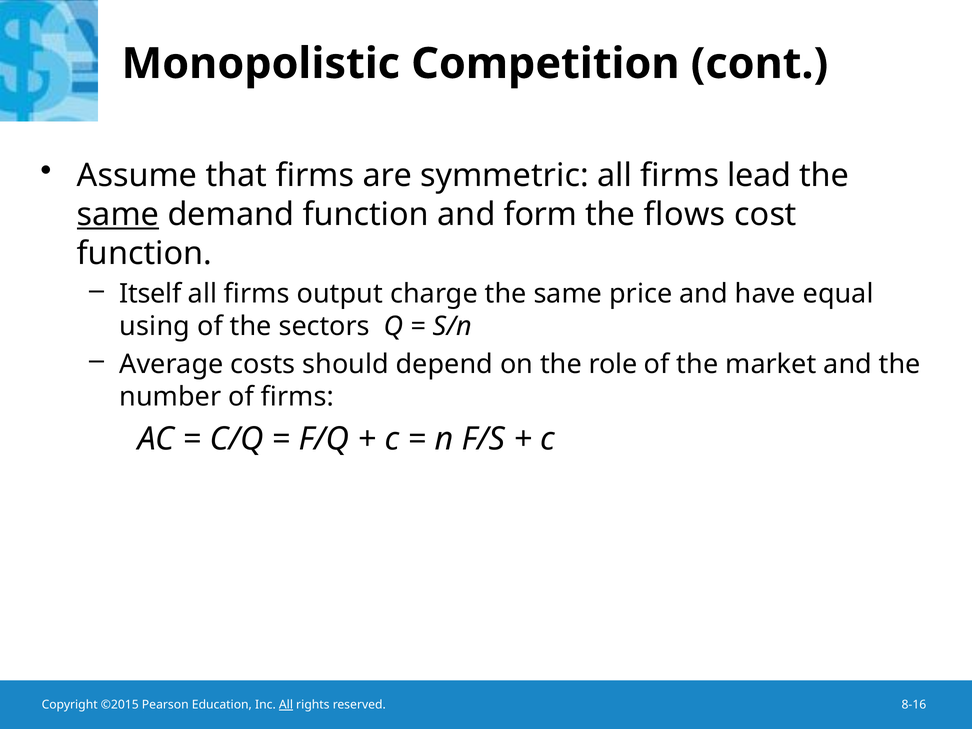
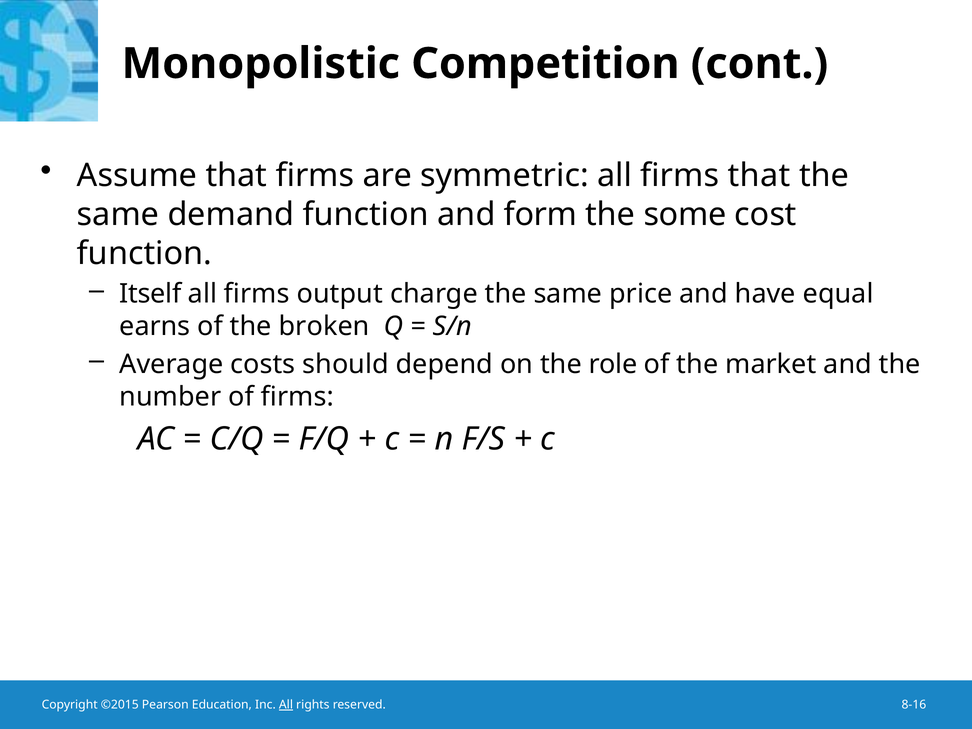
firms lead: lead -> that (759, 176)
same underline: present -> none (118, 215)
flows: flows -> some (685, 215)
using: using -> earns (155, 326)
sectors: sectors -> broken (324, 326)
